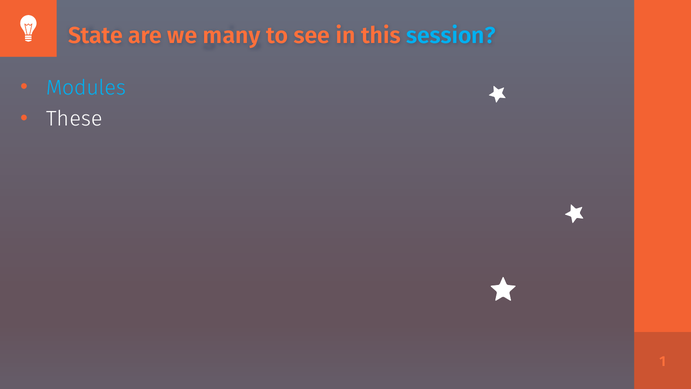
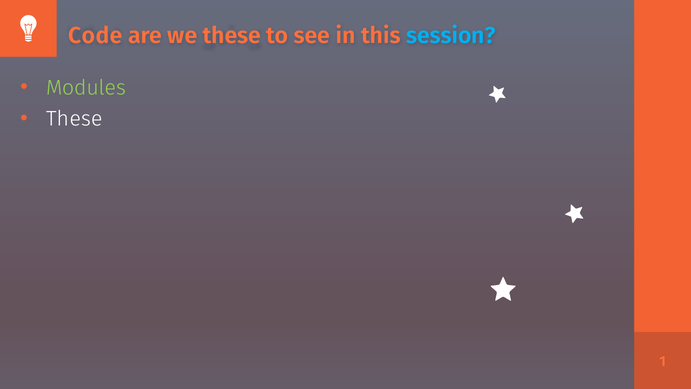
State: State -> Code (95, 36)
we many: many -> these (232, 36)
Modules colour: light blue -> light green (86, 88)
